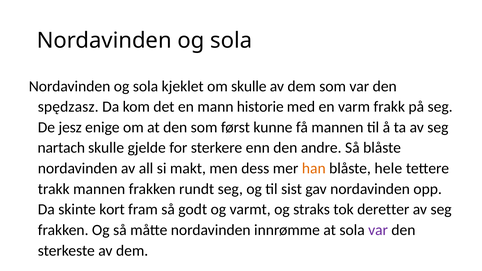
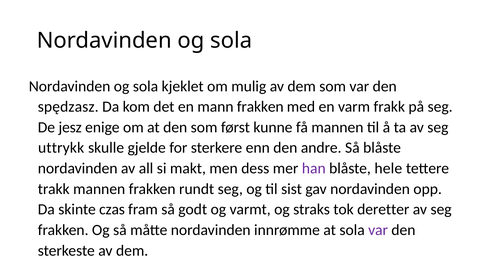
om skulle: skulle -> mulig (249, 86)
mann historie: historie -> frakken (260, 107)
nartach: nartach -> uttrykk (61, 148)
han colour: orange -> purple (314, 168)
kort: kort -> czas (112, 210)
